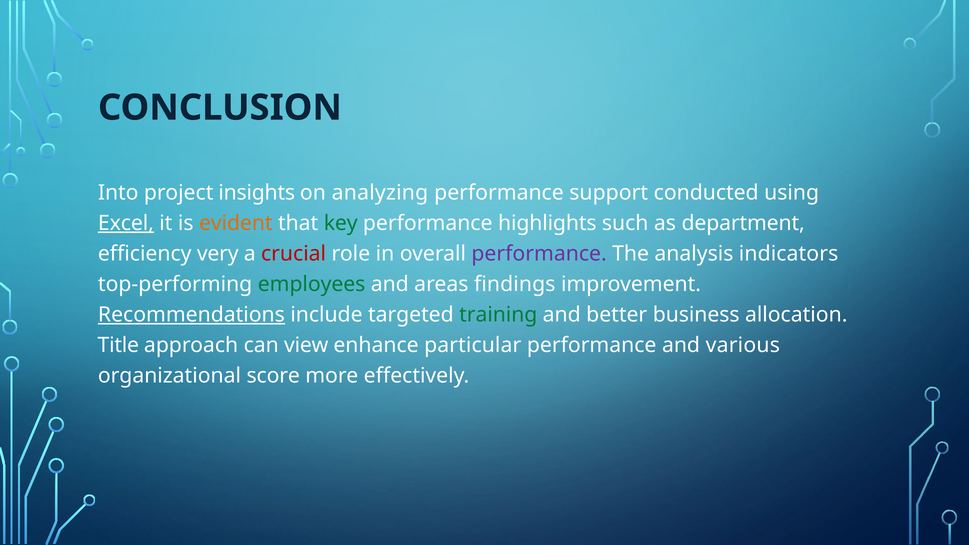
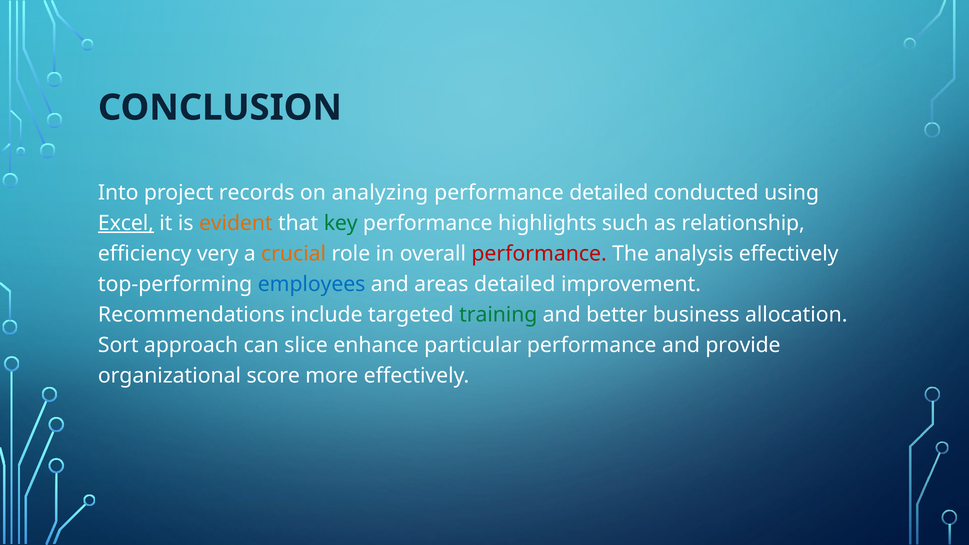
insights: insights -> records (257, 193)
performance support: support -> detailed (609, 193)
department: department -> relationship (743, 223)
crucial colour: red -> orange (294, 254)
performance colour: purple -> red (539, 254)
analysis indicators: indicators -> effectively (789, 254)
employees colour: green -> blue (312, 284)
areas findings: findings -> detailed (515, 284)
Recommendations underline: present -> none (191, 315)
Title: Title -> Sort (118, 345)
view: view -> slice (306, 345)
various: various -> provide (743, 345)
